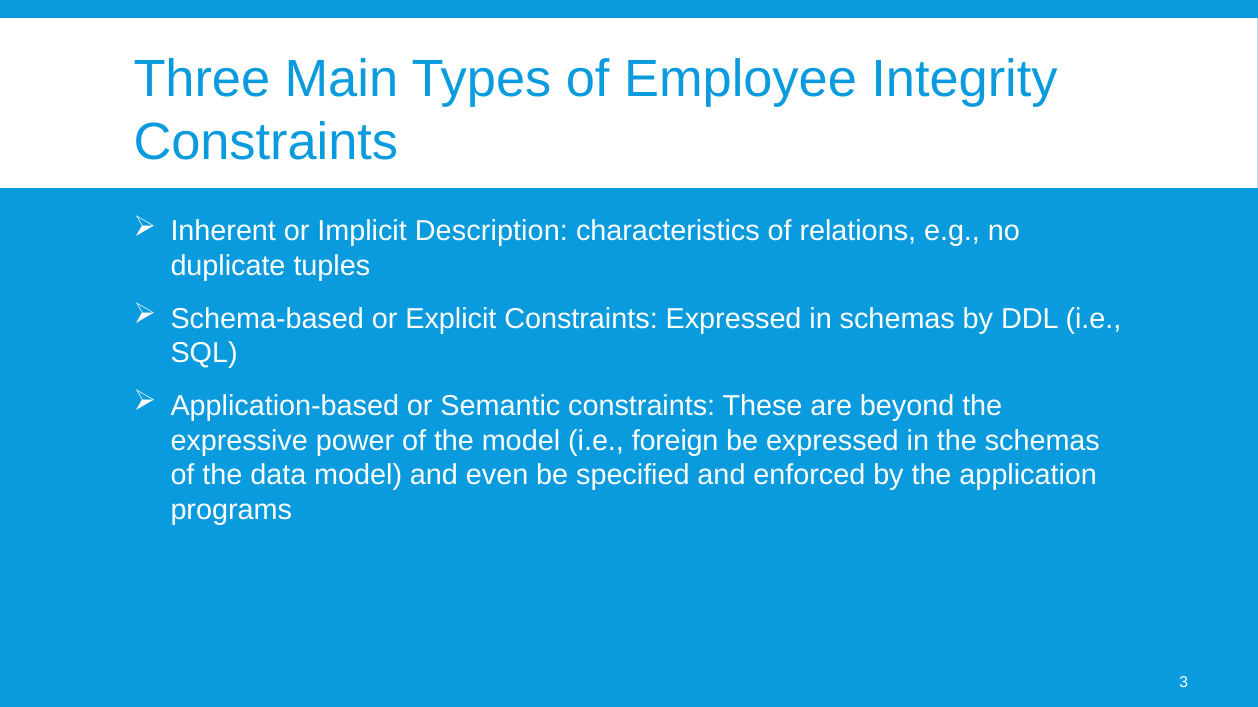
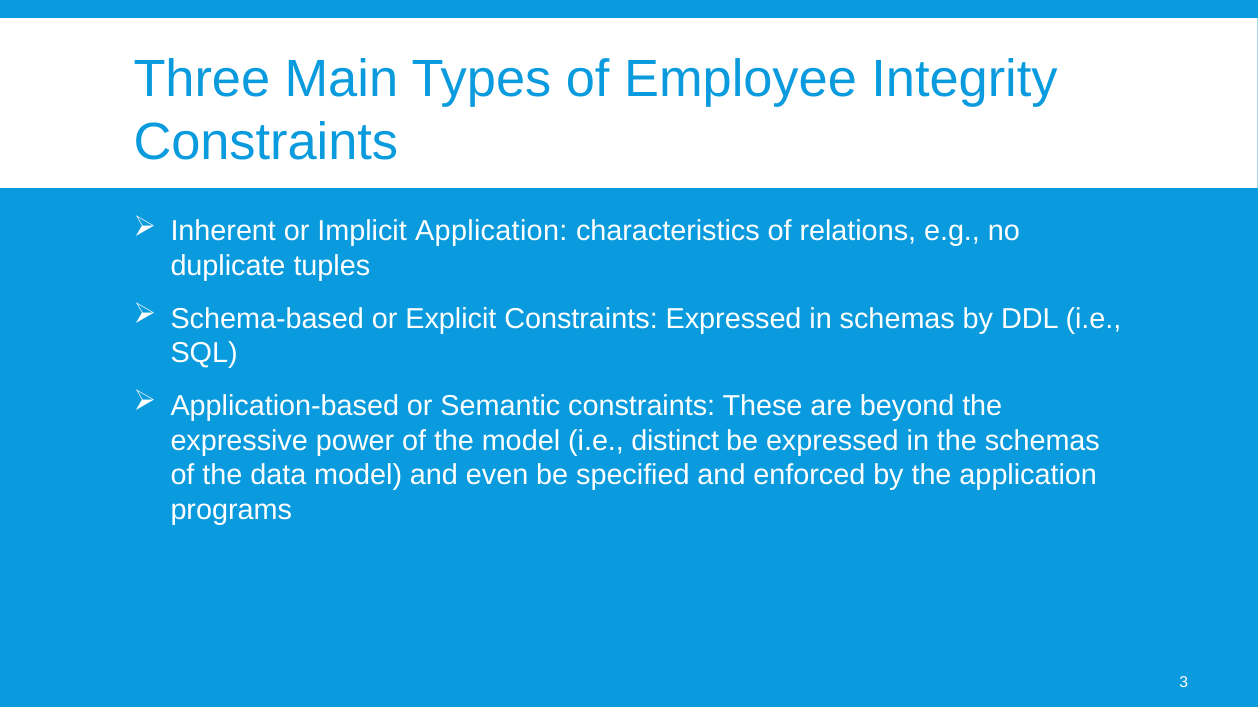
Implicit Description: Description -> Application (491, 232)
foreign: foreign -> distinct (675, 441)
